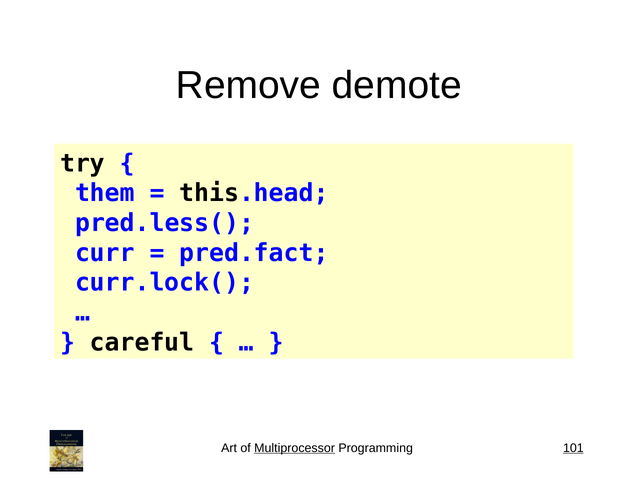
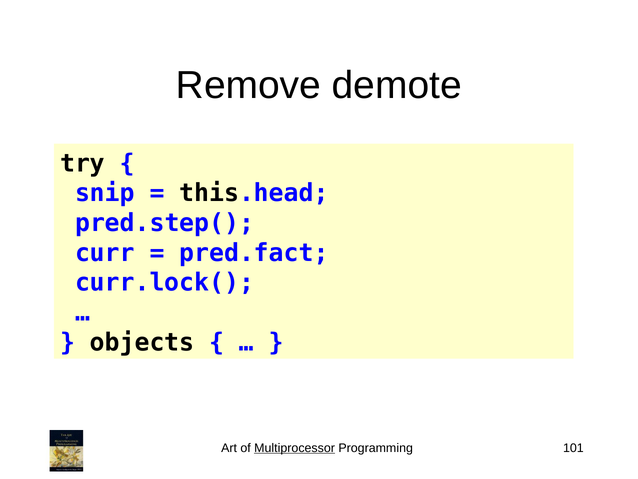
them: them -> snip (105, 193)
pred.less(: pred.less( -> pred.step( (165, 223)
careful: careful -> objects (142, 342)
101 underline: present -> none (573, 447)
